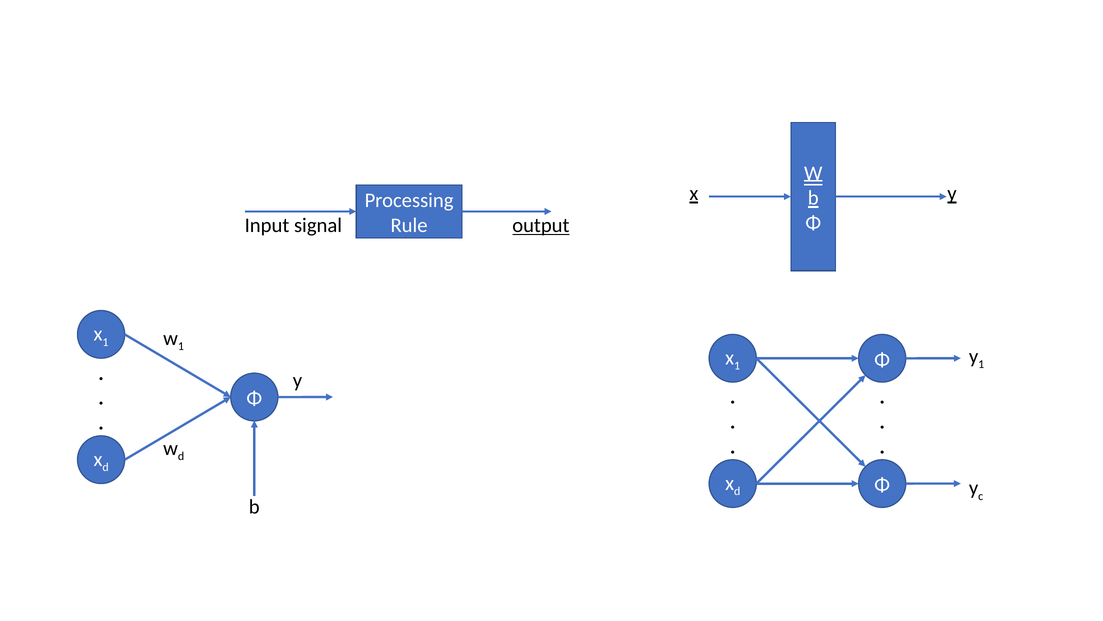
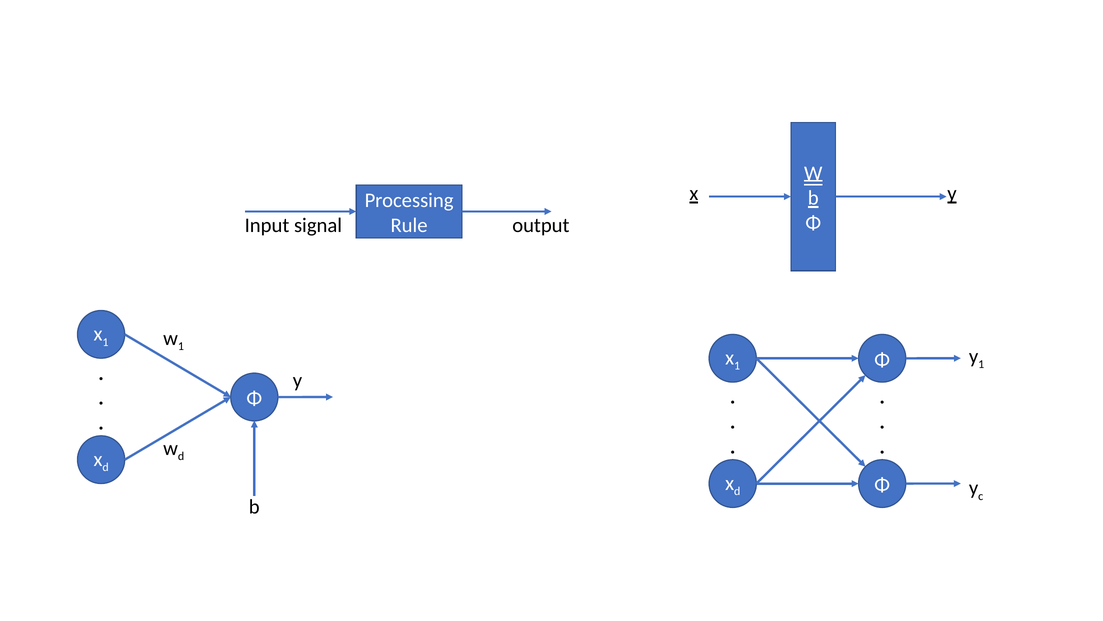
output underline: present -> none (541, 225)
